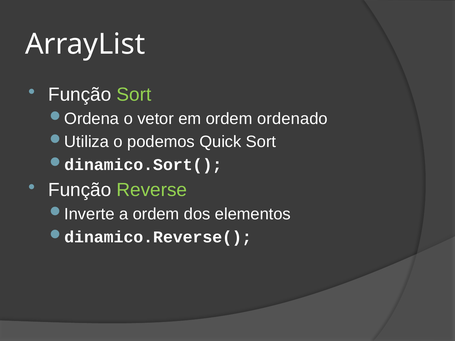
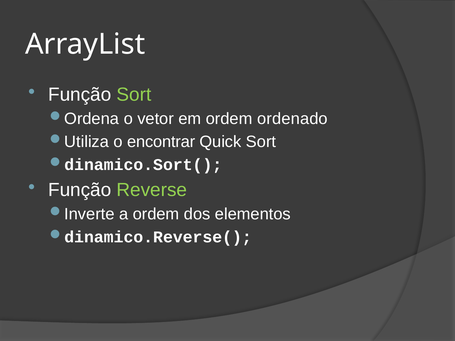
podemos: podemos -> encontrar (161, 142)
